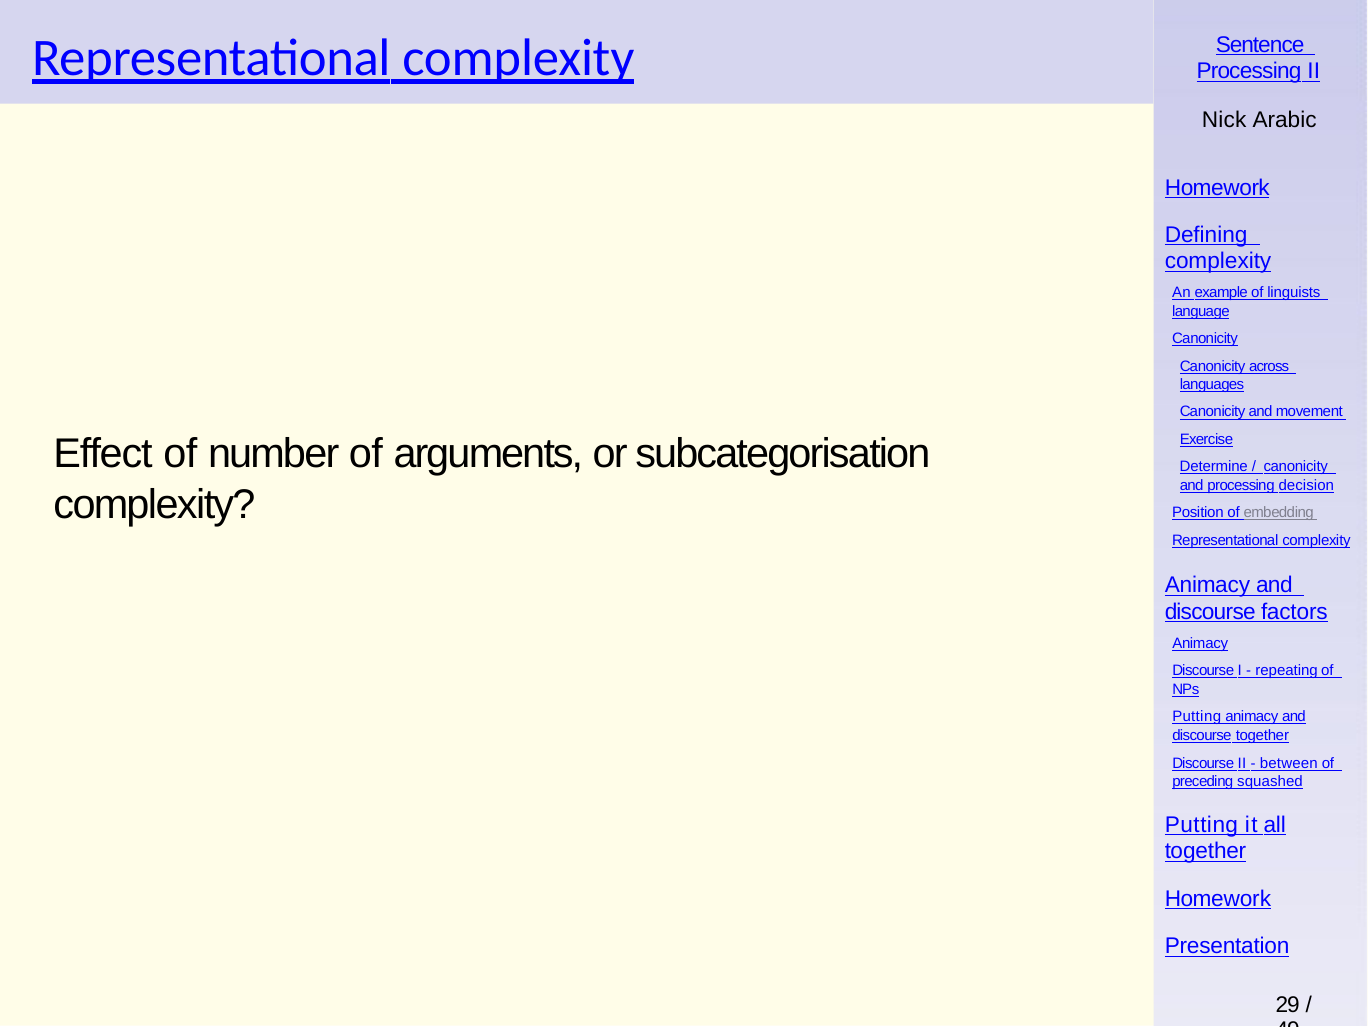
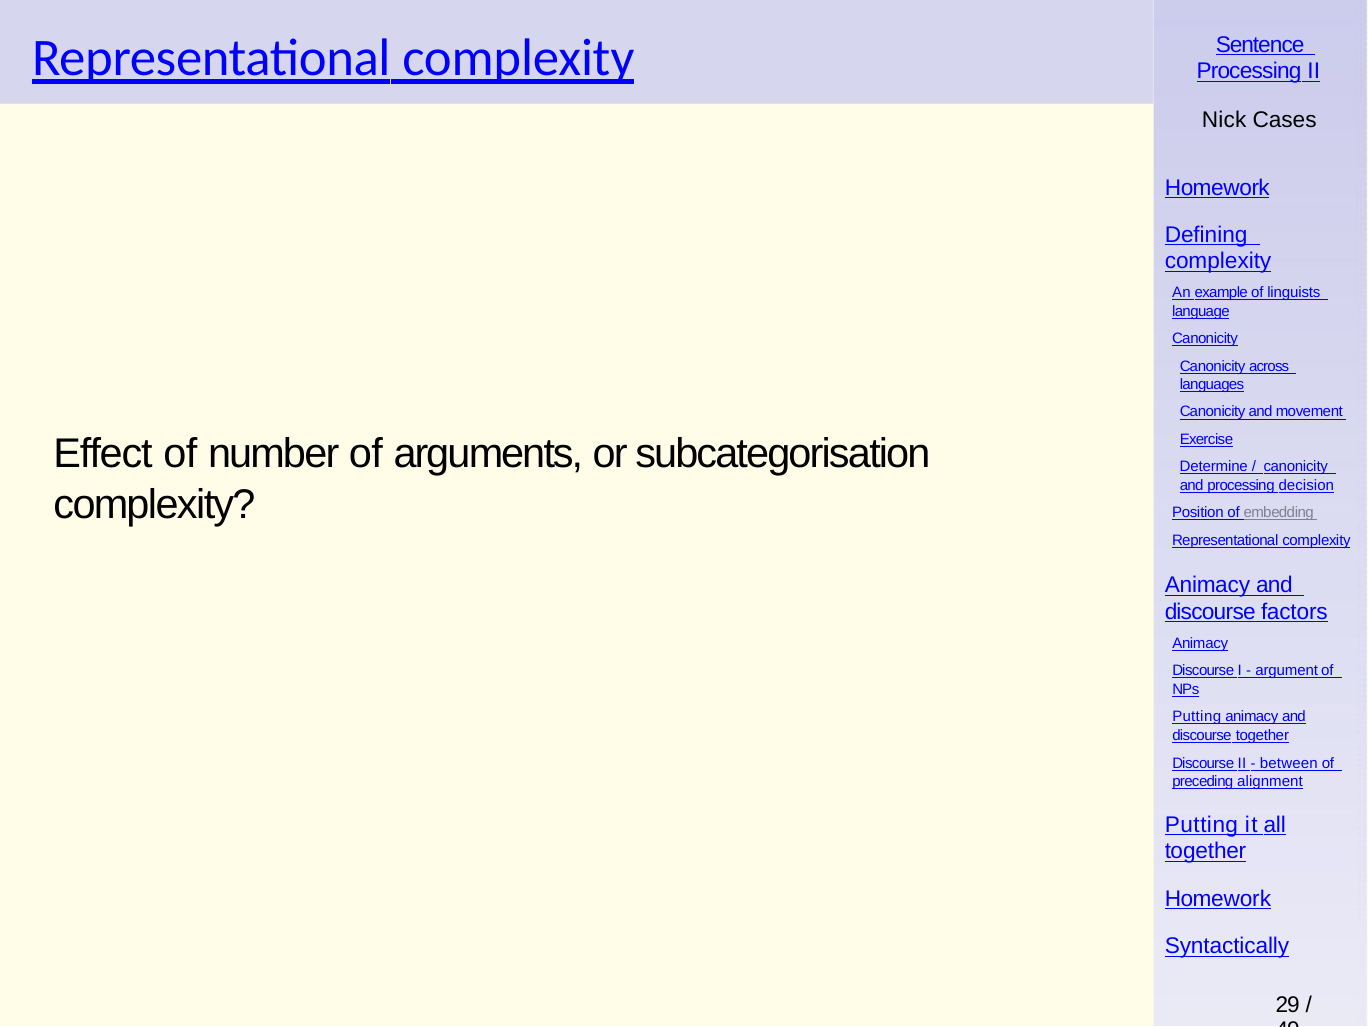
Arabic: Arabic -> Cases (1285, 120)
repeating: repeating -> argument (1287, 671)
squashed: squashed -> alignment (1270, 782)
Presentation: Presentation -> Syntactically (1227, 946)
